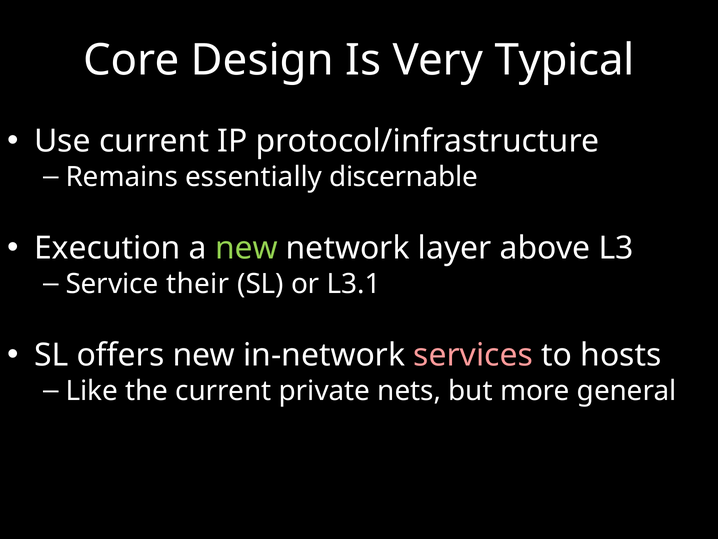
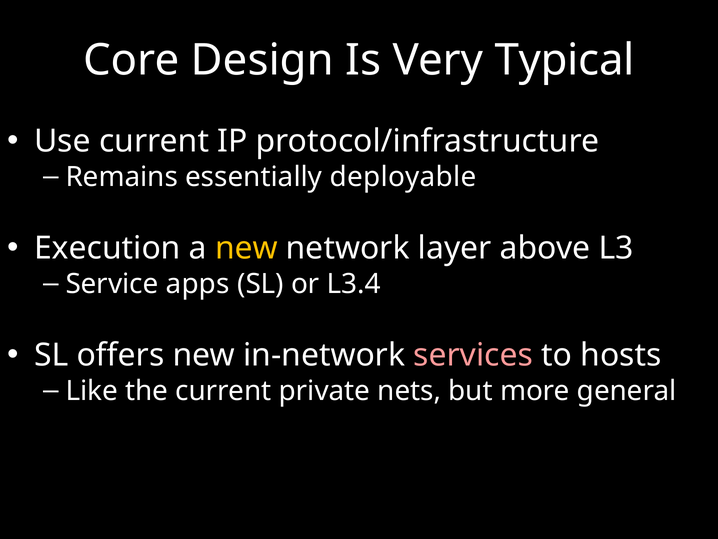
discernable: discernable -> deployable (403, 177)
new colour: light green -> yellow (246, 248)
their: their -> apps (198, 284)
L3.1: L3.1 -> L3.4 (354, 284)
